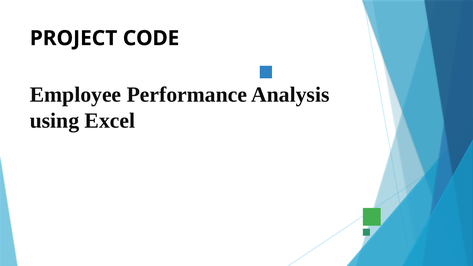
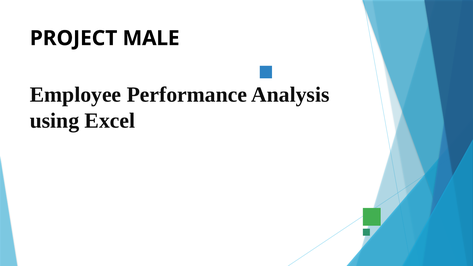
CODE: CODE -> MALE (151, 38)
